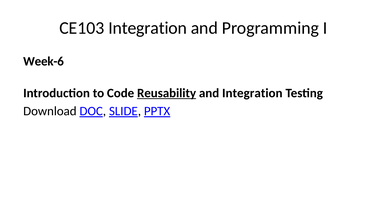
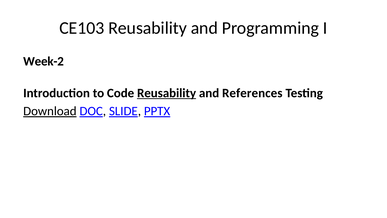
CE103 Integration: Integration -> Reusability (148, 28)
Week-6: Week-6 -> Week-2 (43, 61)
and Integration: Integration -> References (252, 93)
Download underline: none -> present (50, 111)
